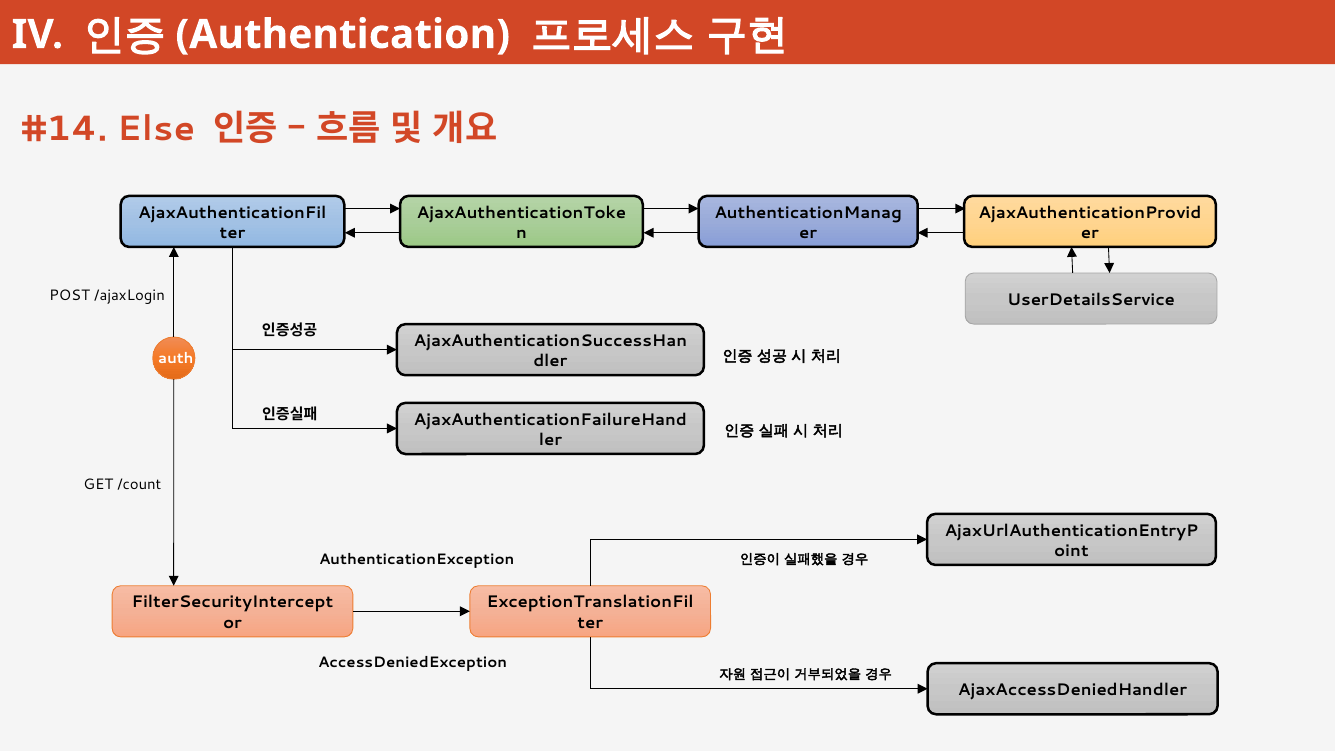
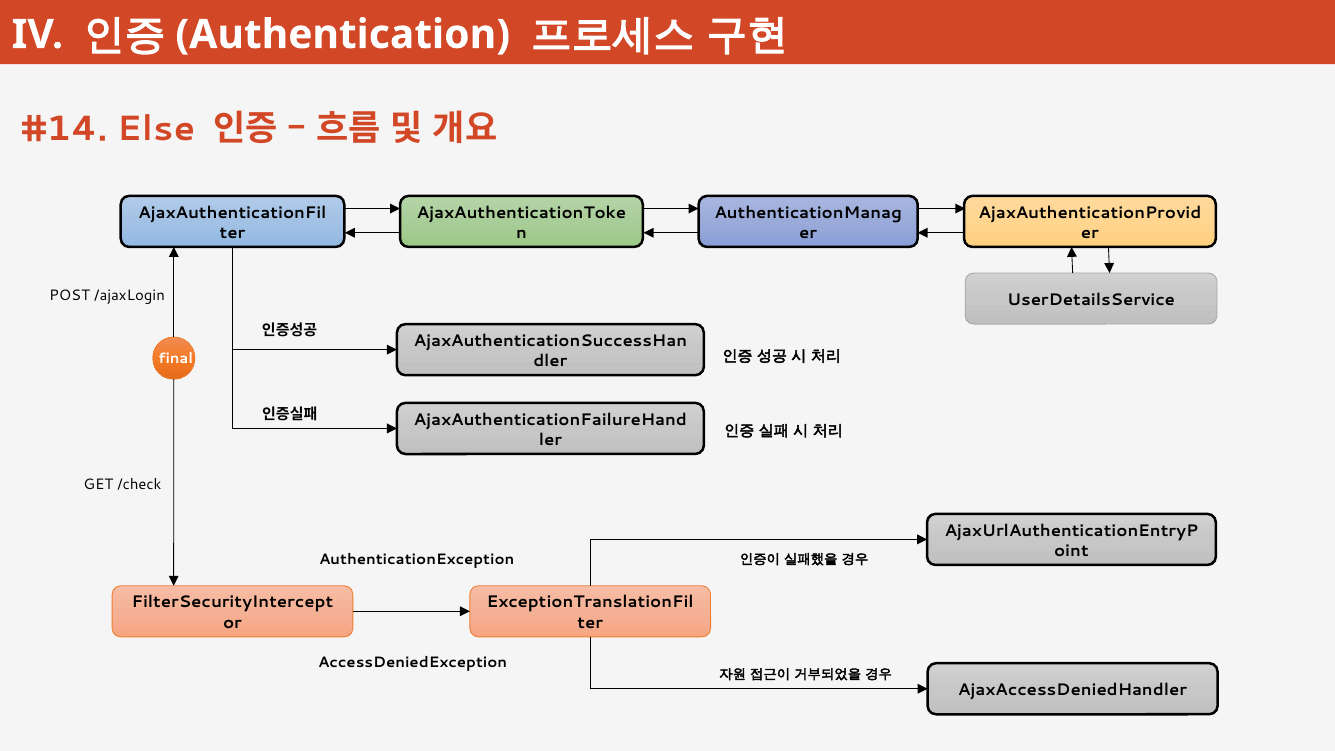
auth: auth -> final (176, 359)
/count: /count -> /check (139, 485)
